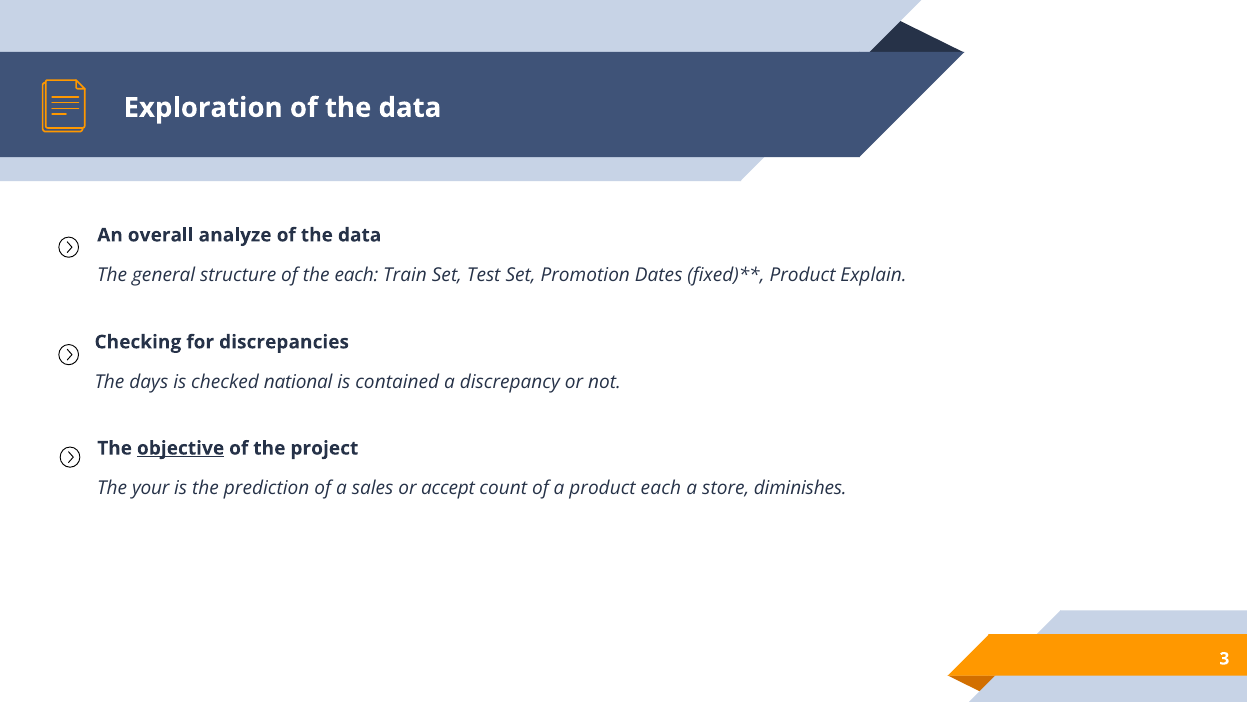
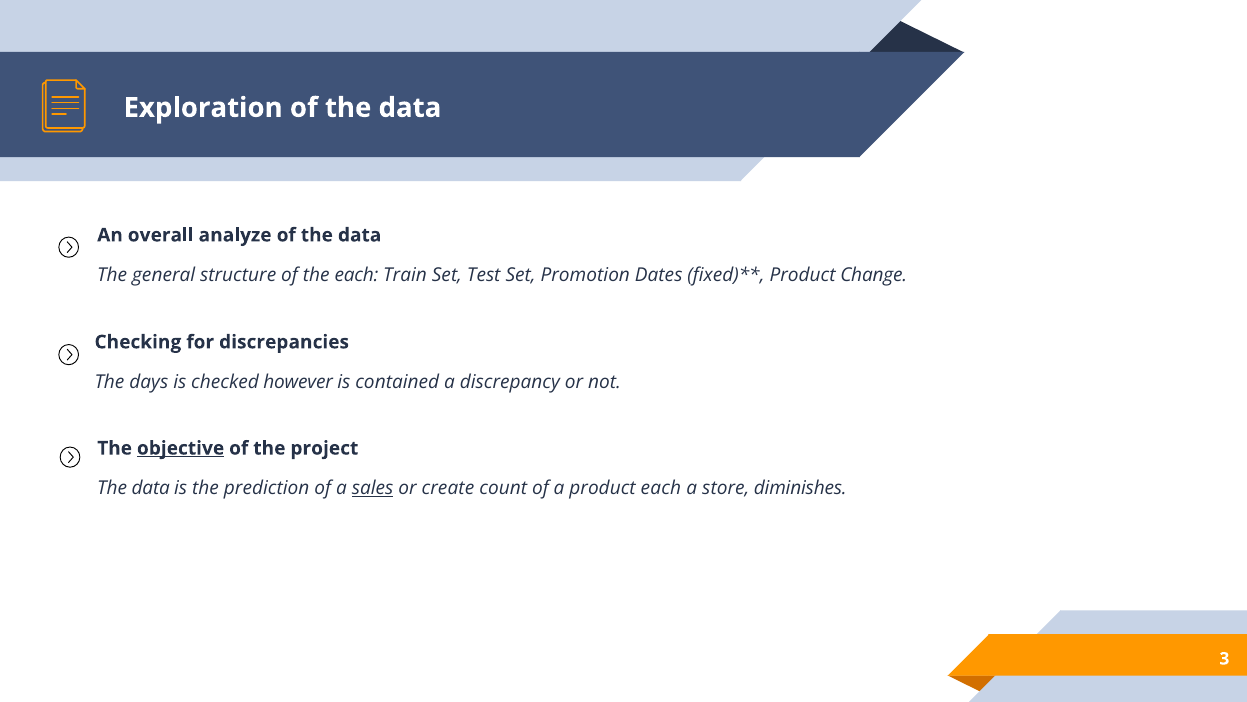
Explain: Explain -> Change (874, 275)
national: national -> however (298, 382)
your: your -> data (151, 488)
sales underline: none -> present (373, 488)
accept: accept -> create (448, 488)
